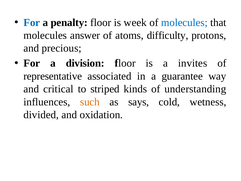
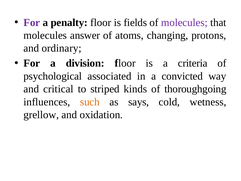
For colour: blue -> purple (32, 22)
week: week -> fields (135, 22)
molecules colour: blue -> purple (184, 22)
difficulty: difficulty -> changing (168, 35)
precious: precious -> ordinary (62, 48)
invites: invites -> criteria (193, 63)
representative: representative -> psychological (53, 76)
guarantee: guarantee -> convicted (182, 76)
understanding: understanding -> thoroughgoing (195, 89)
divided: divided -> grellow (41, 115)
